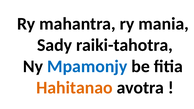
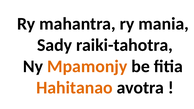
Mpamonjy colour: blue -> orange (87, 66)
